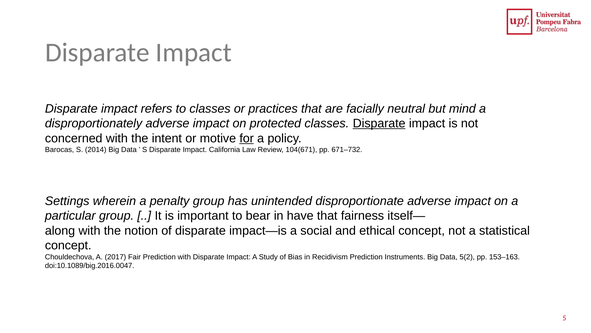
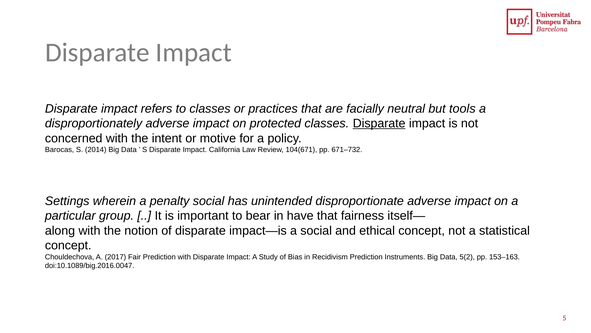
mind: mind -> tools (462, 108)
for underline: present -> none (247, 138)
penalty group: group -> social (209, 201)
